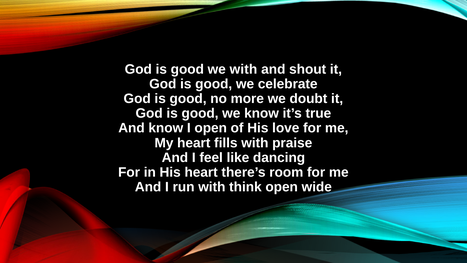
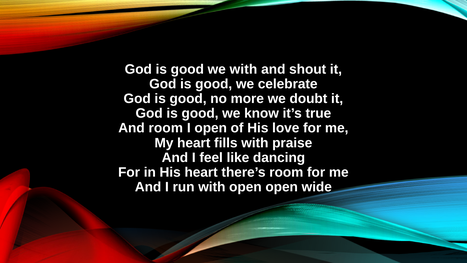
And know: know -> room (166, 128)
with think: think -> open (245, 187)
